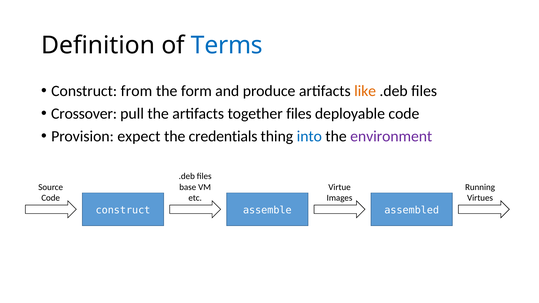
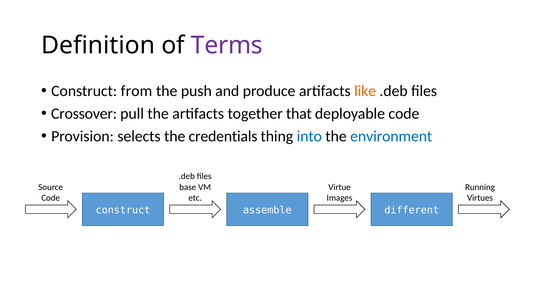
Terms colour: blue -> purple (227, 45)
form: form -> push (196, 91)
together files: files -> that (299, 114)
expect: expect -> selects (139, 136)
environment colour: purple -> blue (391, 136)
assembled: assembled -> different (412, 210)
